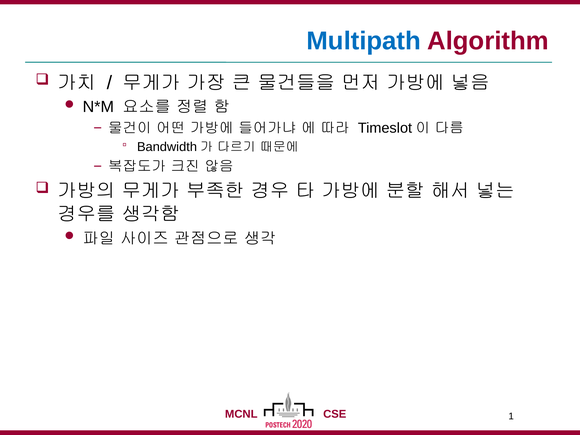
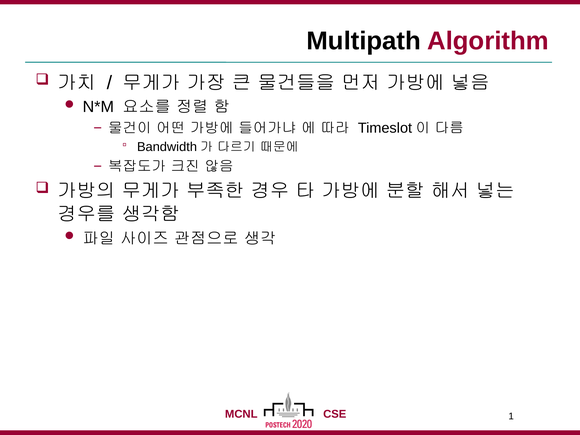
Multipath colour: blue -> black (364, 41)
